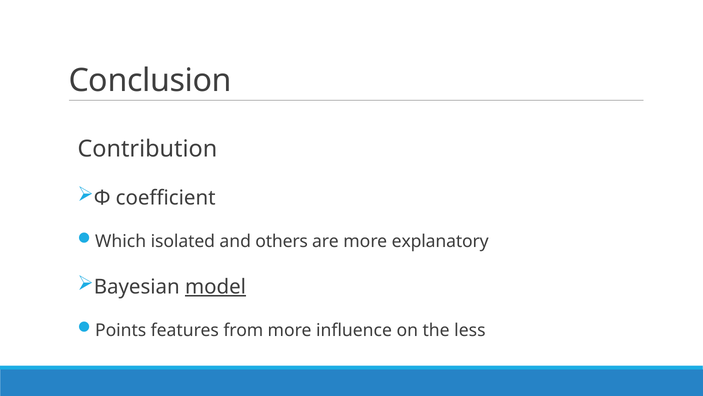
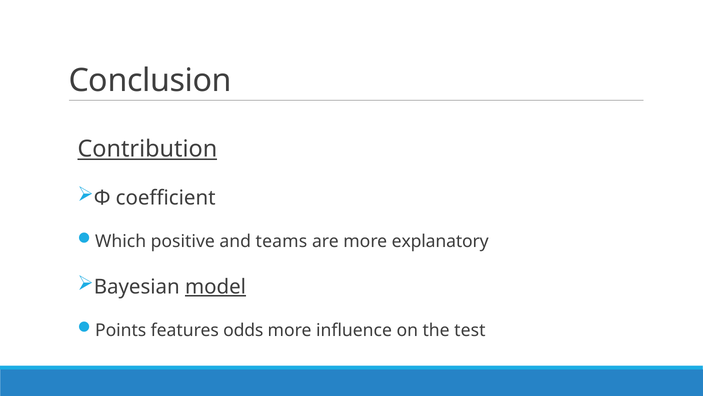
Contribution underline: none -> present (147, 149)
isolated: isolated -> positive (183, 241)
others: others -> teams (281, 241)
from: from -> odds (243, 330)
less: less -> test (470, 330)
